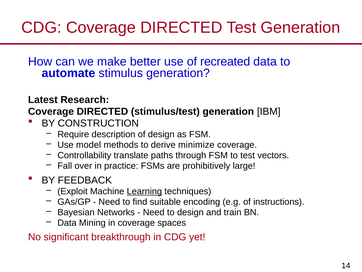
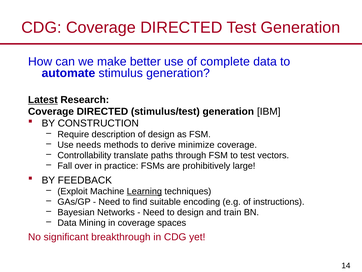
recreated: recreated -> complete (225, 61)
Latest underline: none -> present (43, 100)
model: model -> needs (89, 145)
